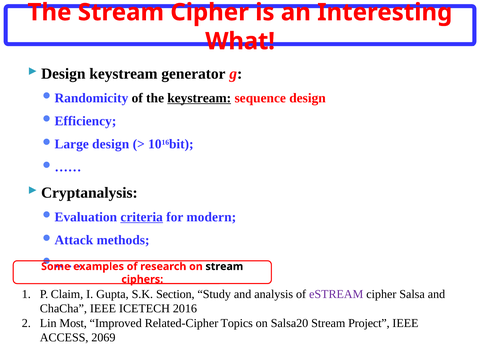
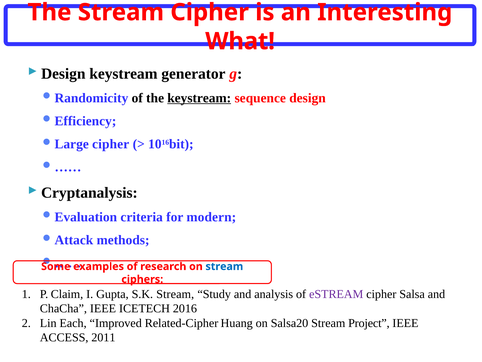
design: design -> cipher (111, 144)
criteria underline: present -> none (142, 217)
stream colour: black -> blue (224, 266)
S.K Section: Section -> Stream (175, 294)
Most: Most -> Each (73, 323)
Topics: Topics -> Huang (237, 323)
2069: 2069 -> 2011 (103, 337)
